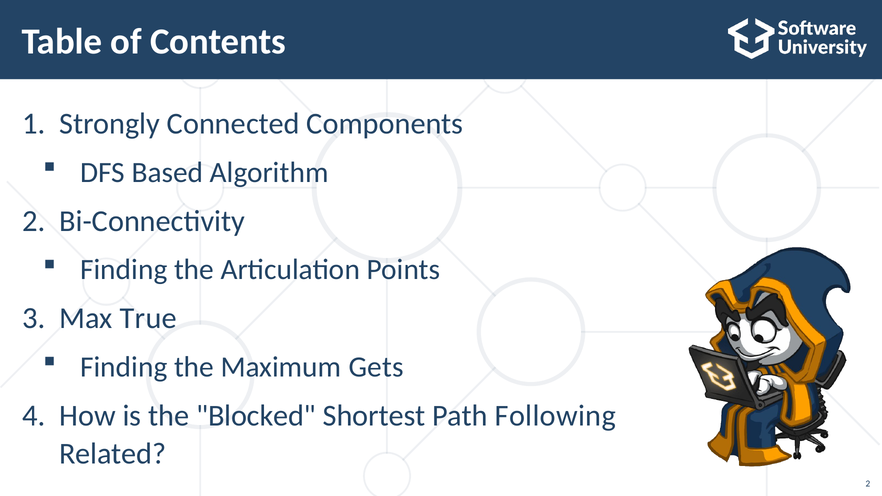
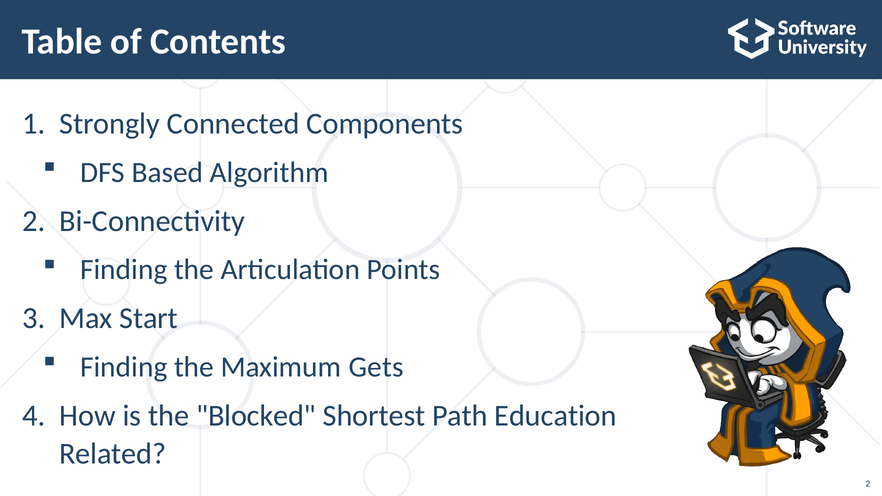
True: True -> Start (149, 319)
Following: Following -> Education (556, 416)
